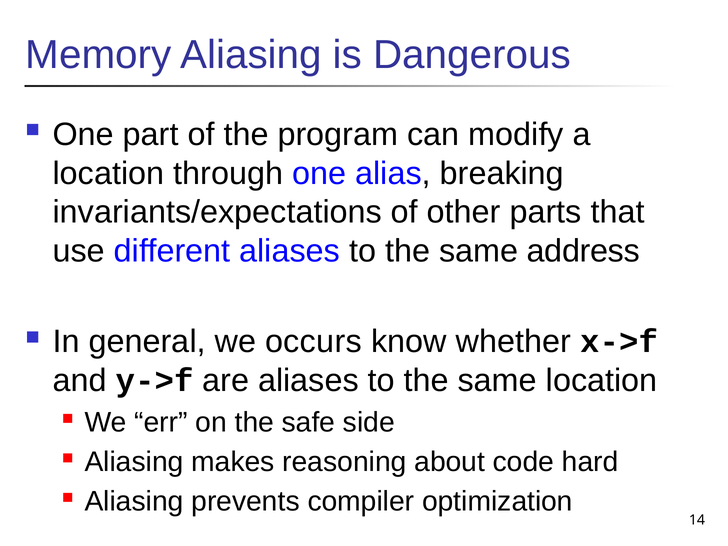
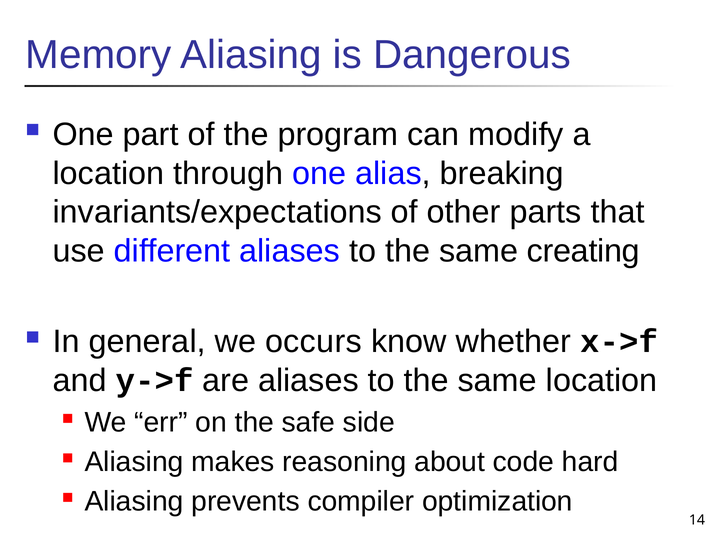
address: address -> creating (583, 251)
